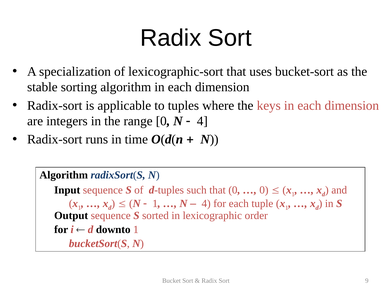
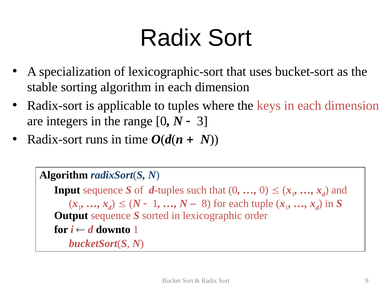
4: 4 -> 3 (202, 121)
4: 4 -> 8 (206, 204)
